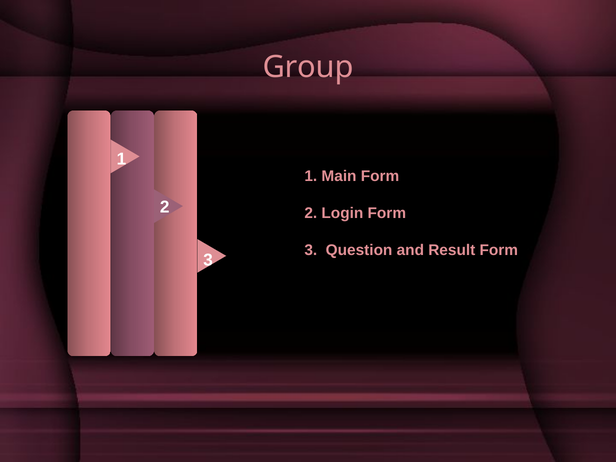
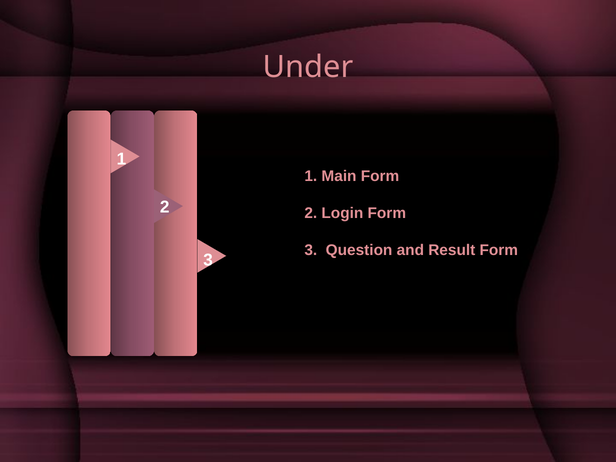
Group: Group -> Under (308, 67)
